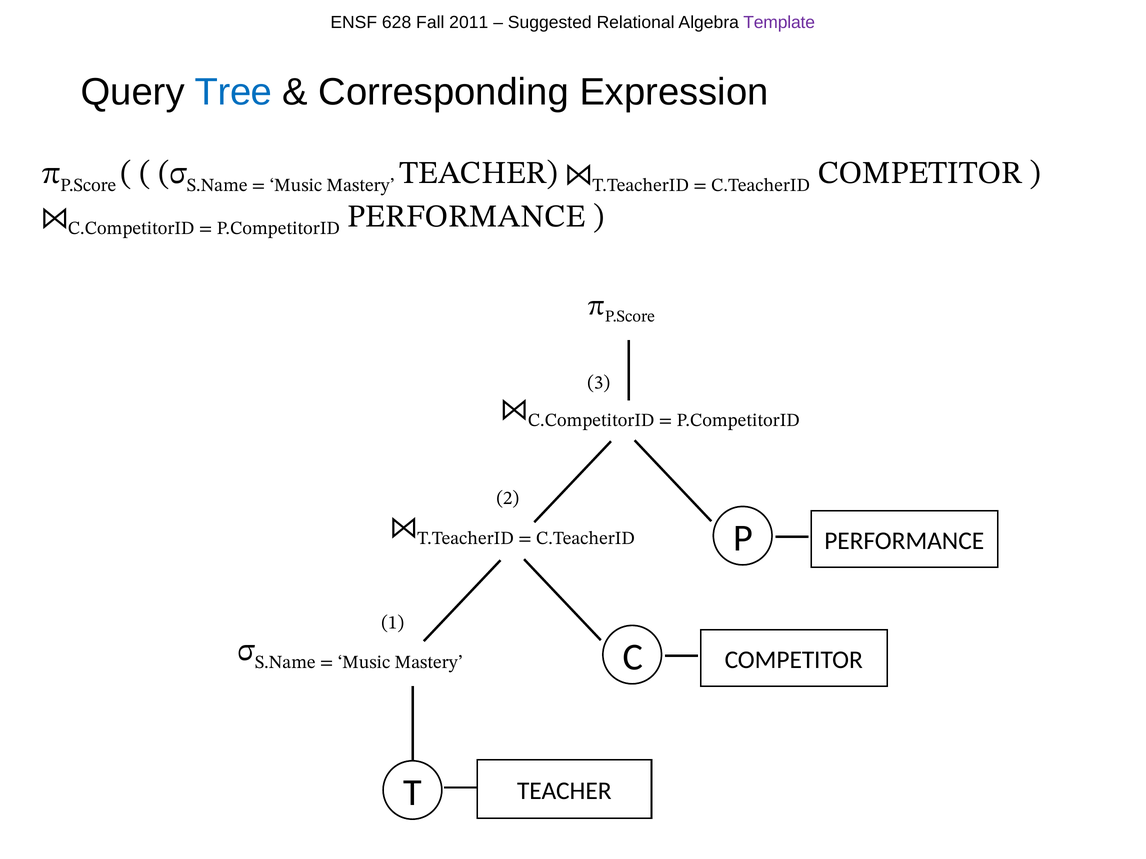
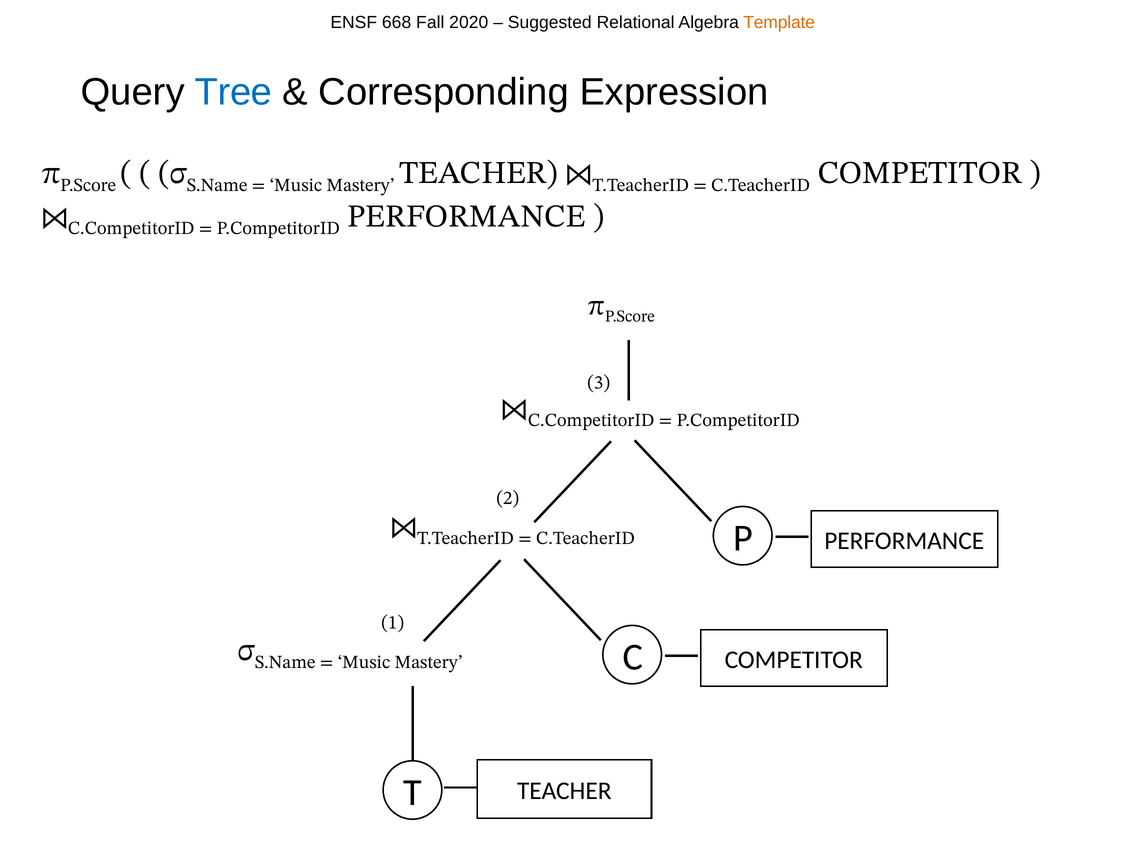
628: 628 -> 668 (397, 22)
2011: 2011 -> 2020 (469, 22)
Template colour: purple -> orange (779, 22)
